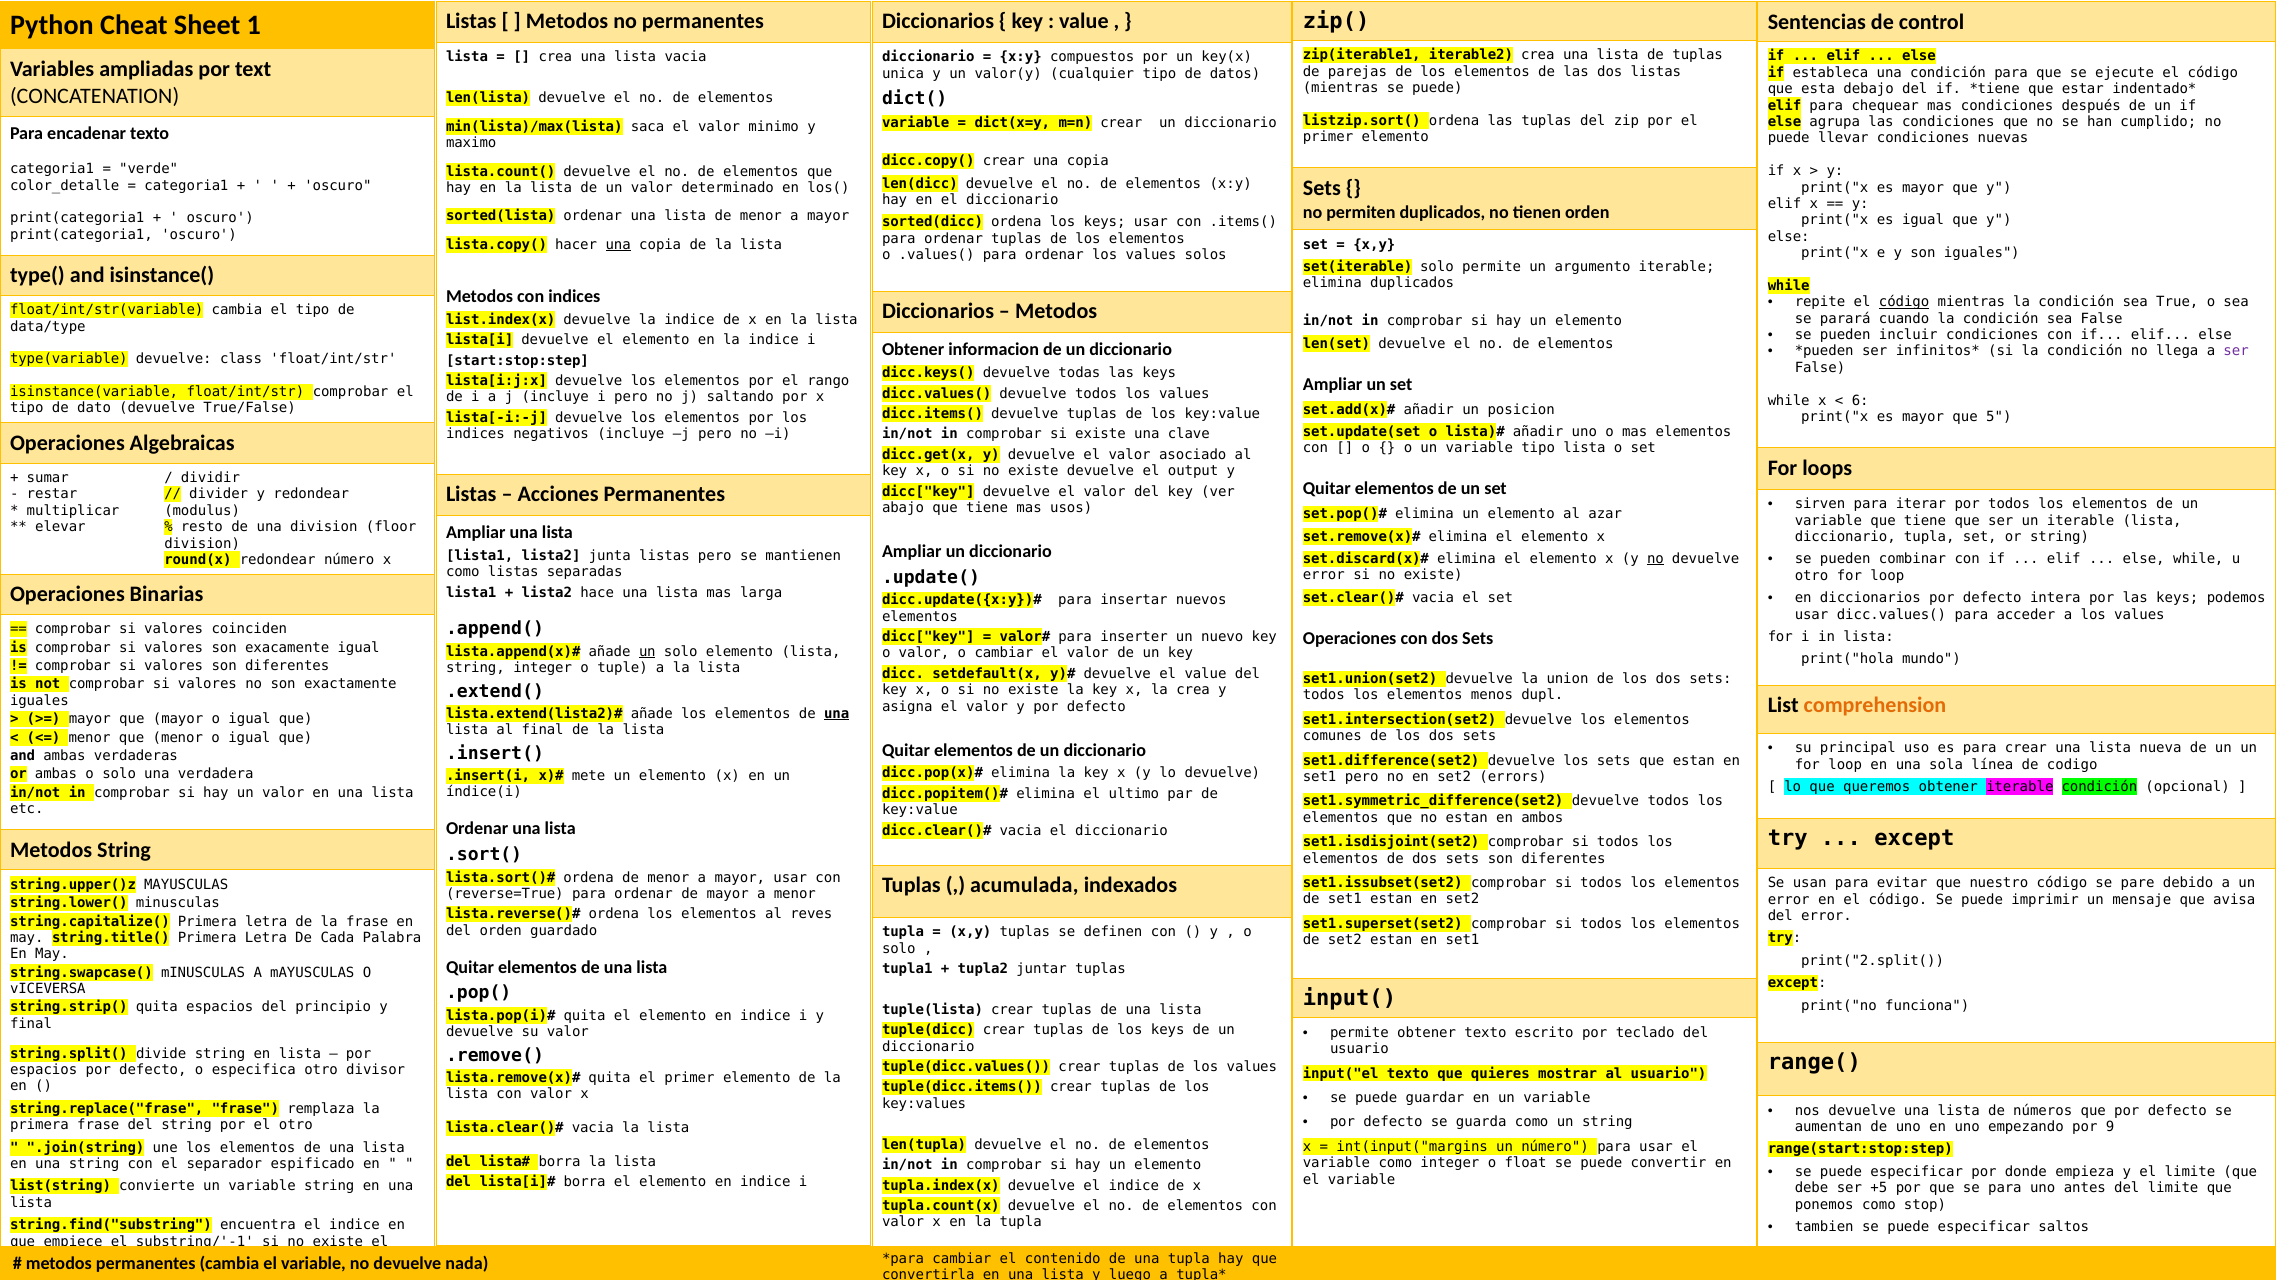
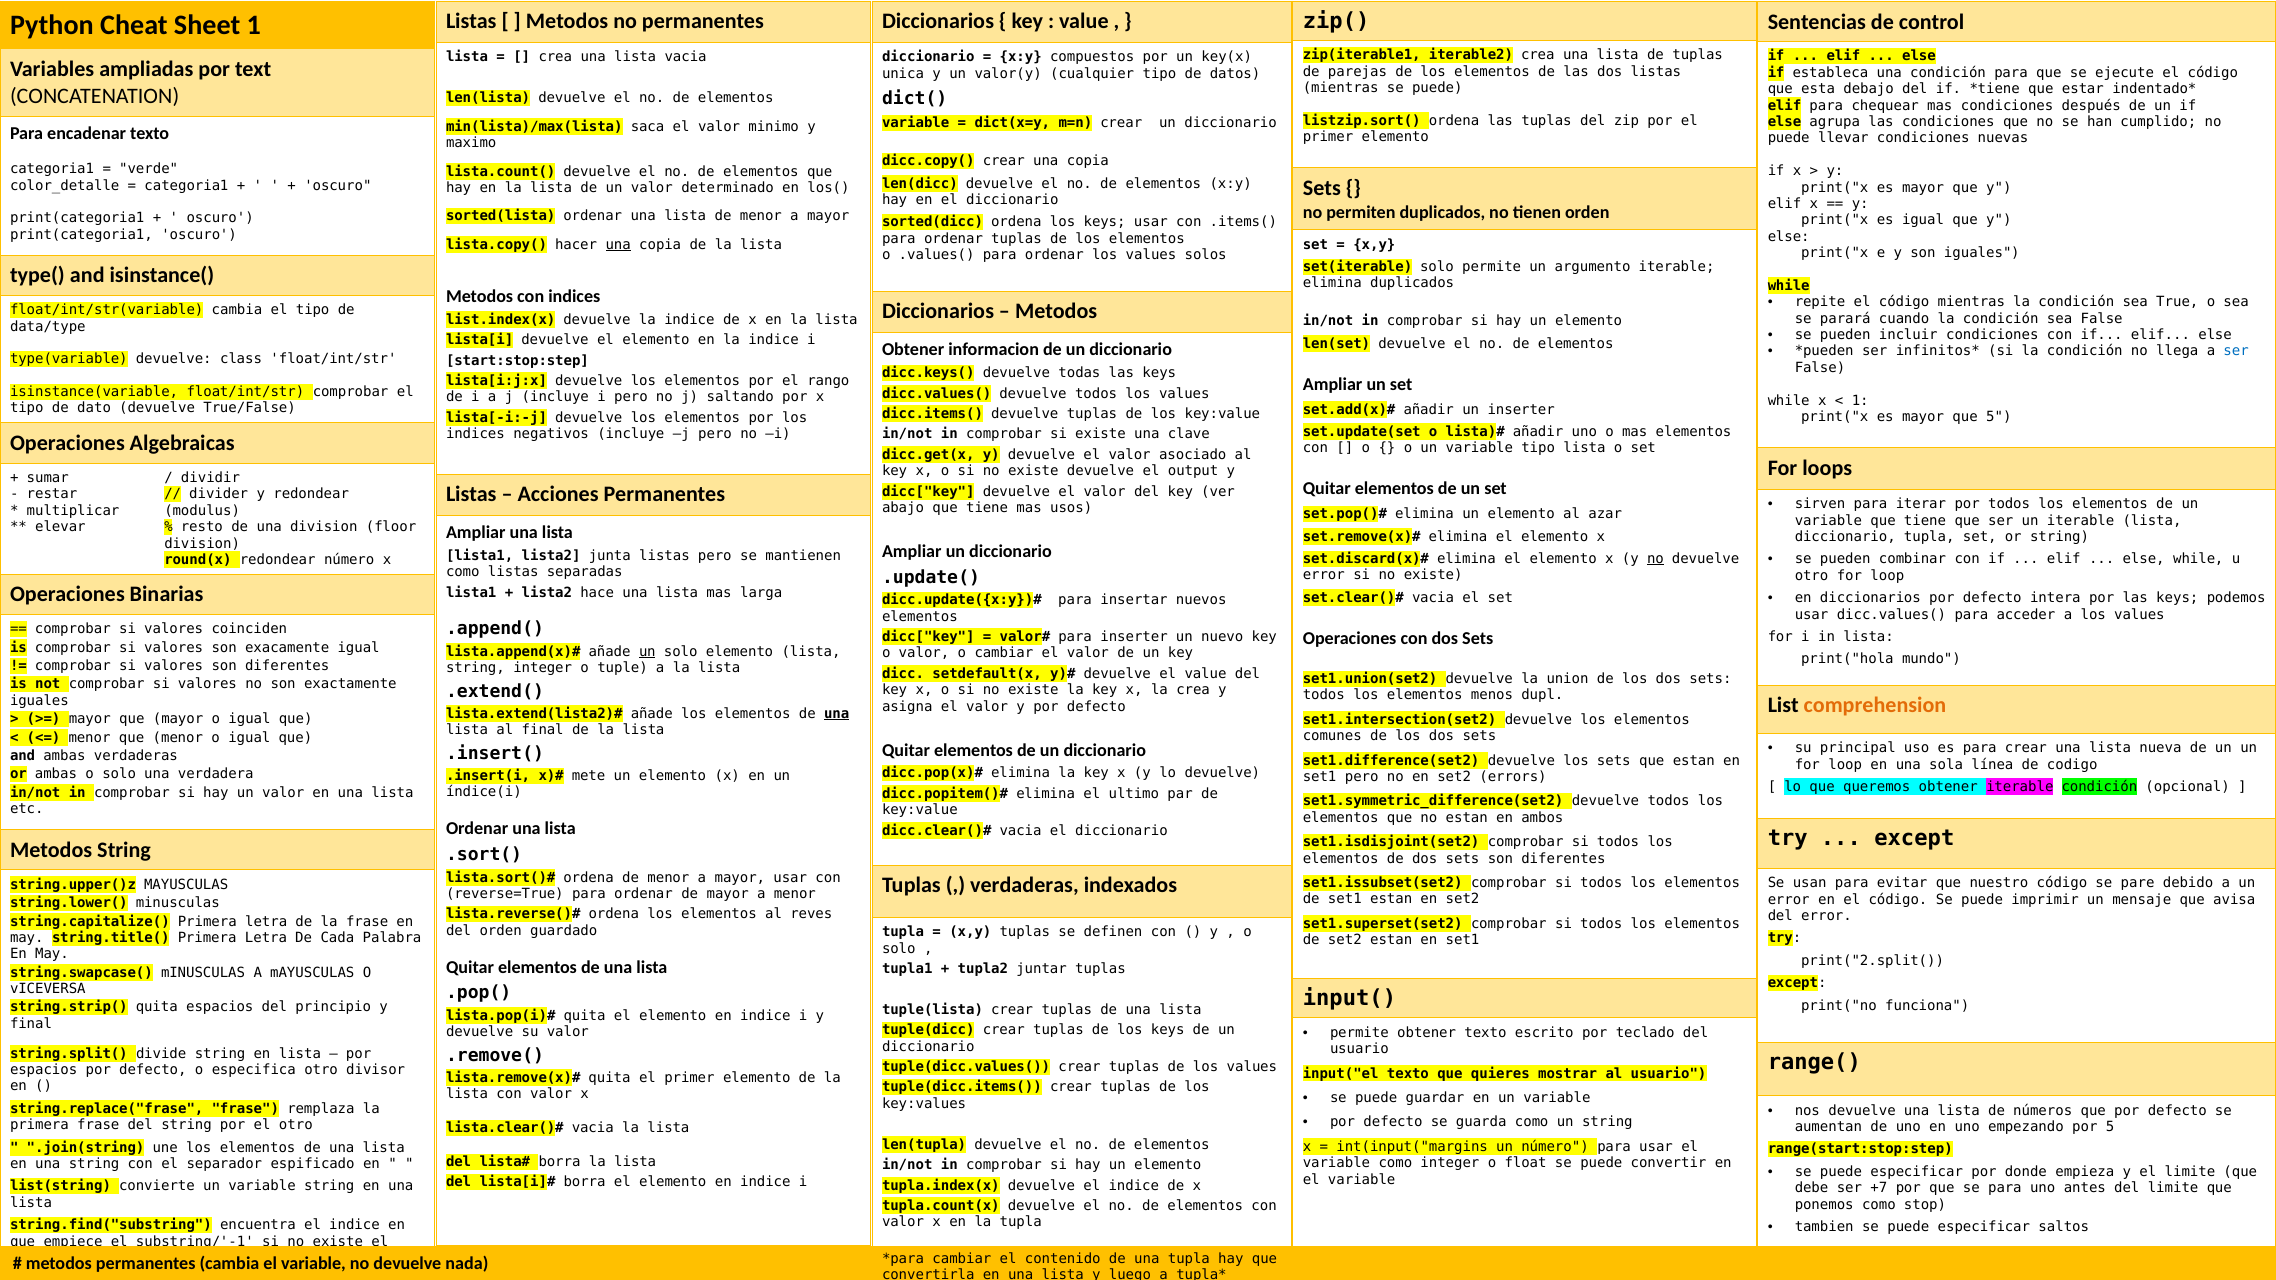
código underline: present -> none (1904, 302)
ser colour: purple -> blue (2236, 351)
6: 6 -> 1 (1860, 400)
un posicion: posicion -> inserter (1521, 409)
acumulada: acumulada -> verdaderas (1024, 886)
por 9: 9 -> 5 (2110, 1127)
+5: +5 -> +7 (1879, 1188)
